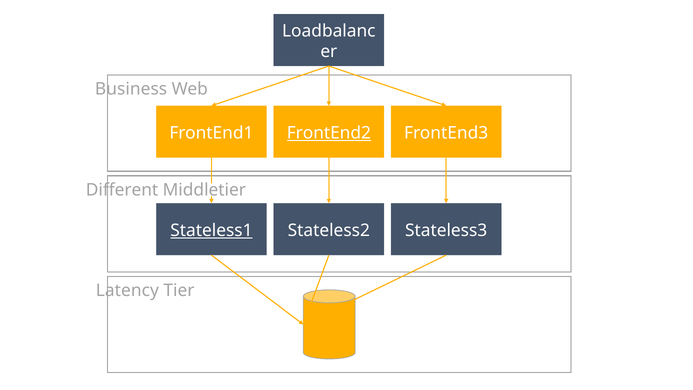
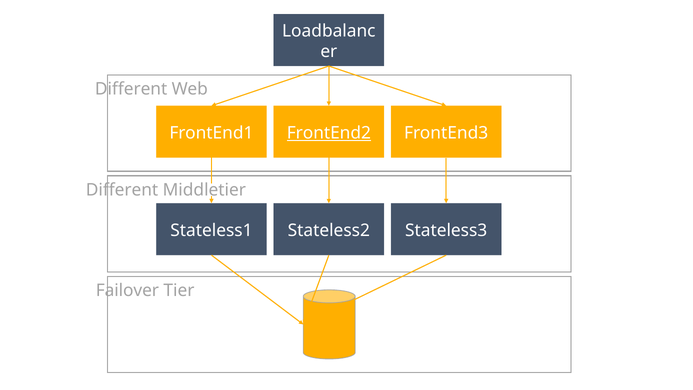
Business: Business -> Different (131, 89)
Stateless1 underline: present -> none (211, 230)
Latency: Latency -> Failover (127, 290)
